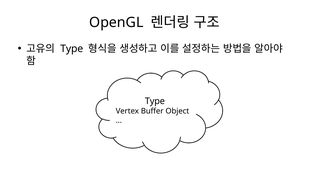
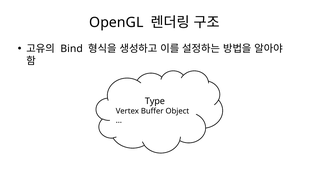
Type: Type -> Bind (72, 49)
